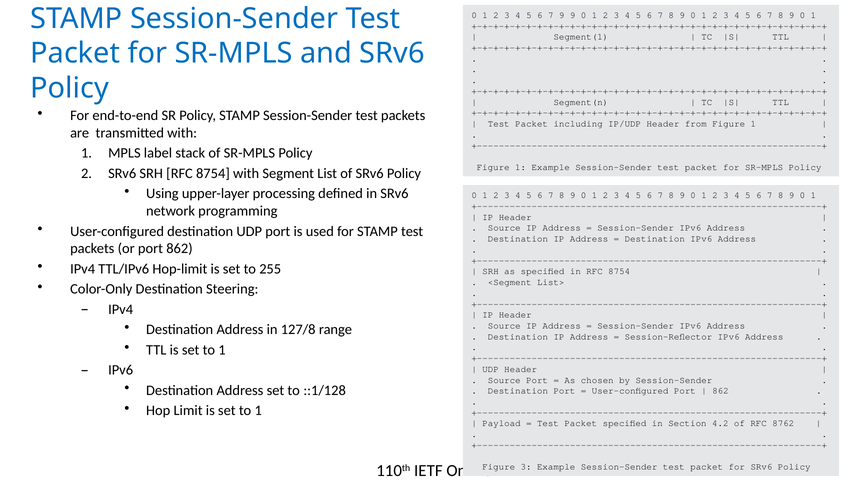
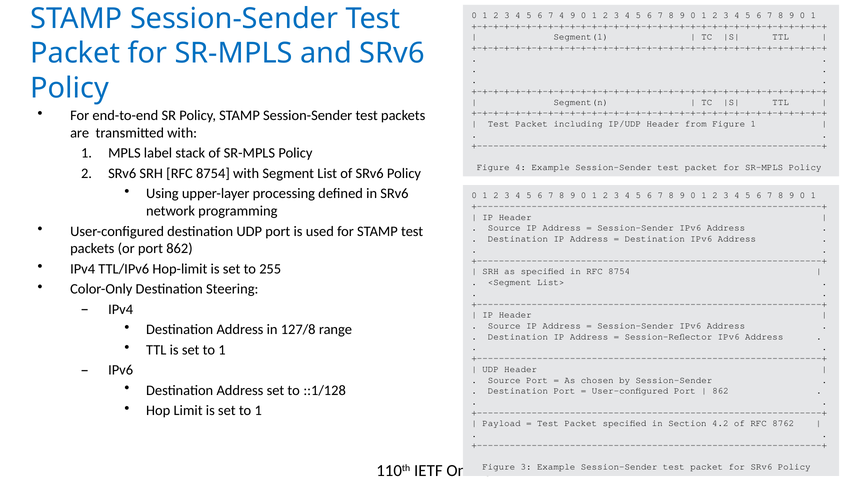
7 9: 9 -> 4 (562, 15)
1: 1 -> 4 (521, 167)
